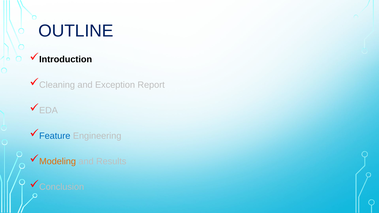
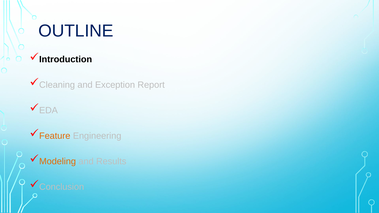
Feature colour: blue -> orange (55, 136)
